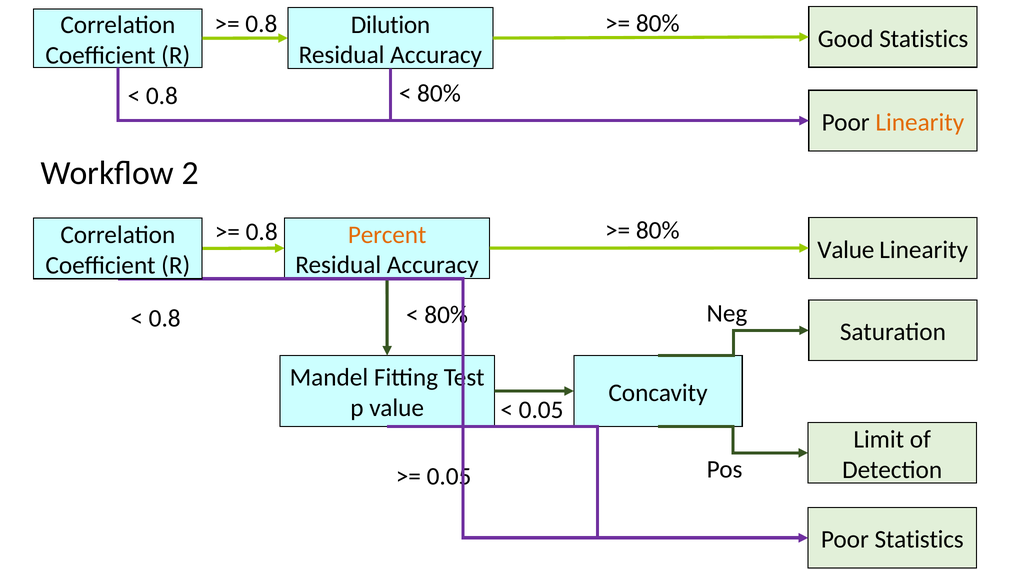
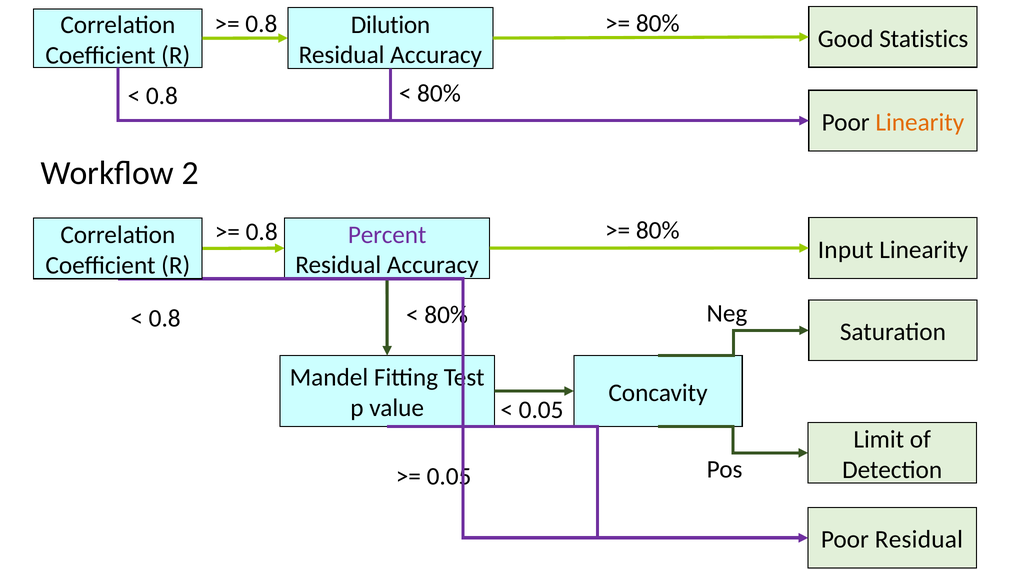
Percent colour: orange -> purple (387, 235)
Value: Value -> Input (846, 250)
Poor Statistics: Statistics -> Residual (919, 539)
